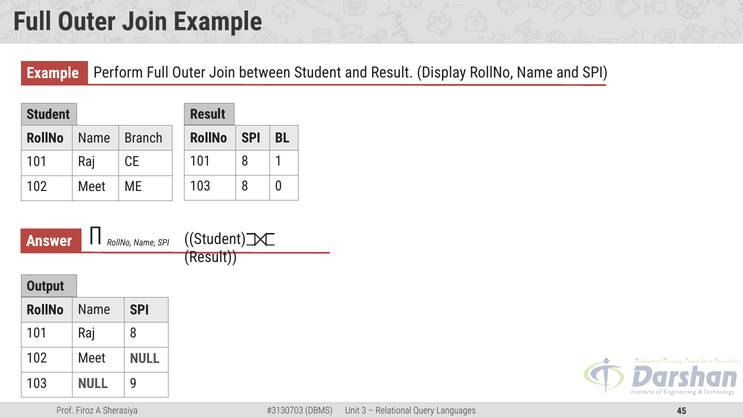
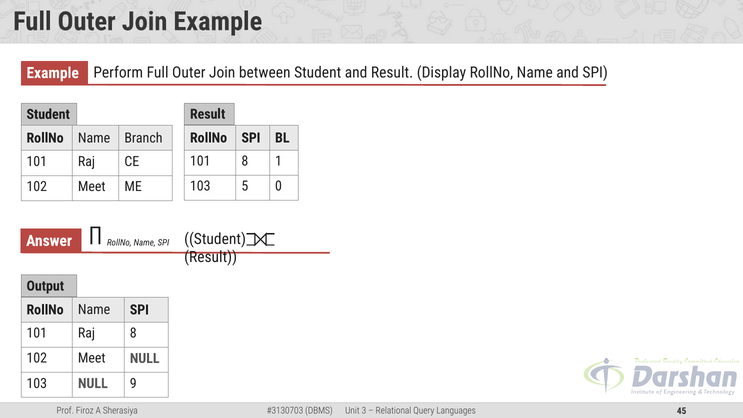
103 8: 8 -> 5 (245, 186)
